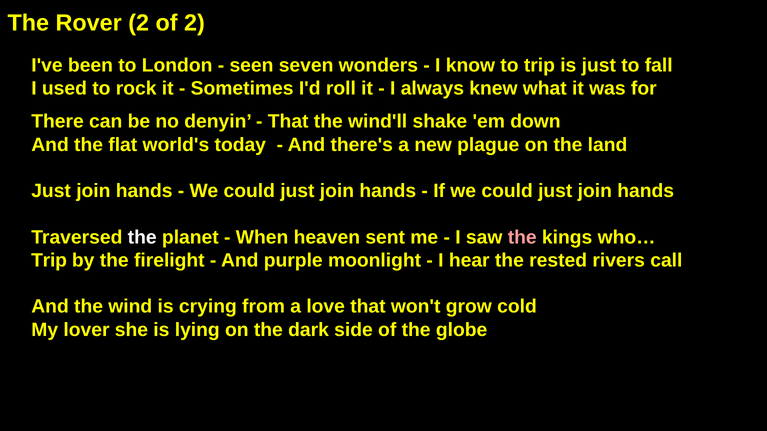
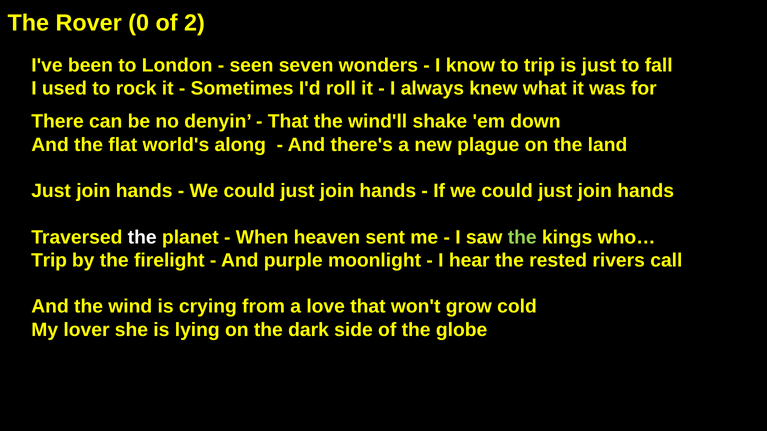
Rover 2: 2 -> 0 (139, 23)
today: today -> along (240, 145)
the colour: pink -> light green (522, 237)
